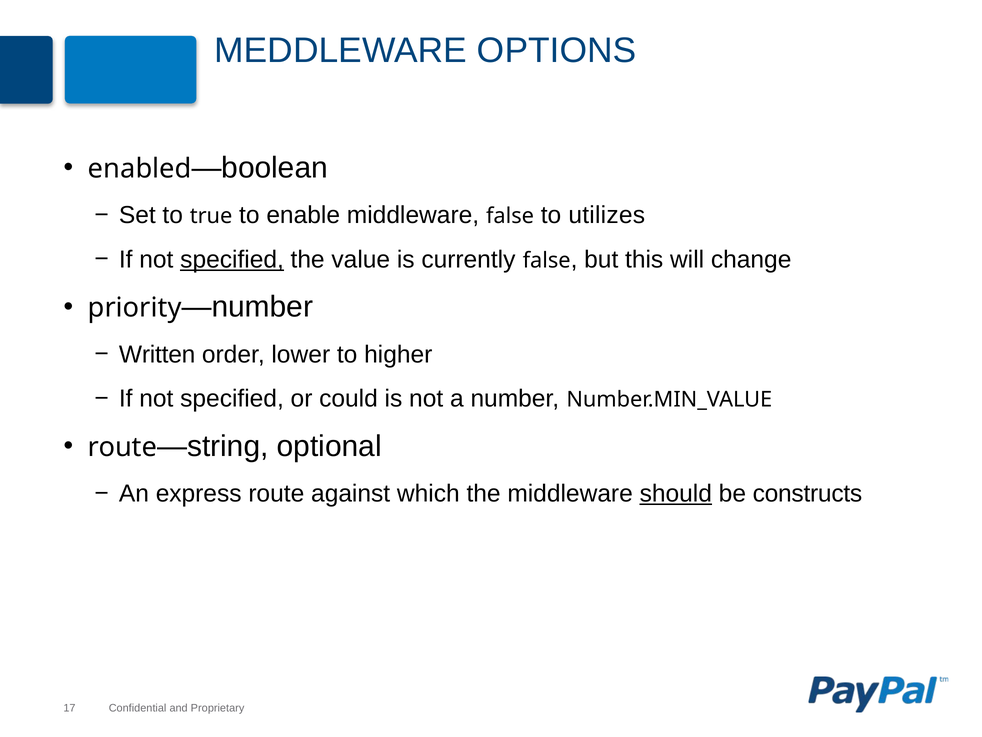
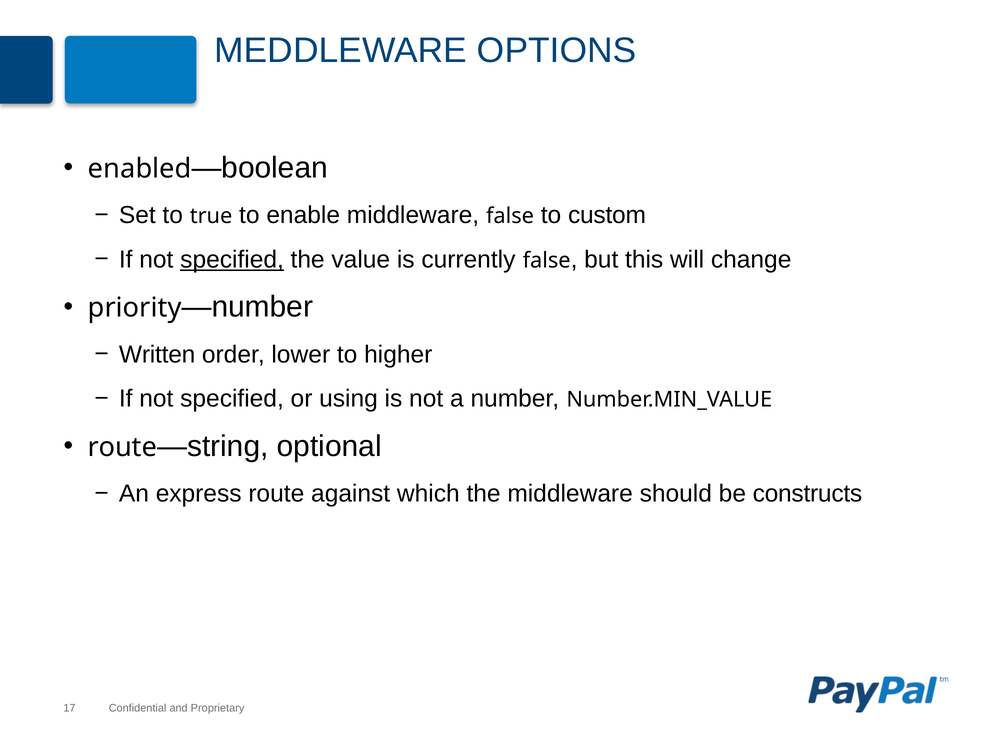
utilizes: utilizes -> custom (607, 215)
could: could -> using (348, 399)
should underline: present -> none (676, 493)
